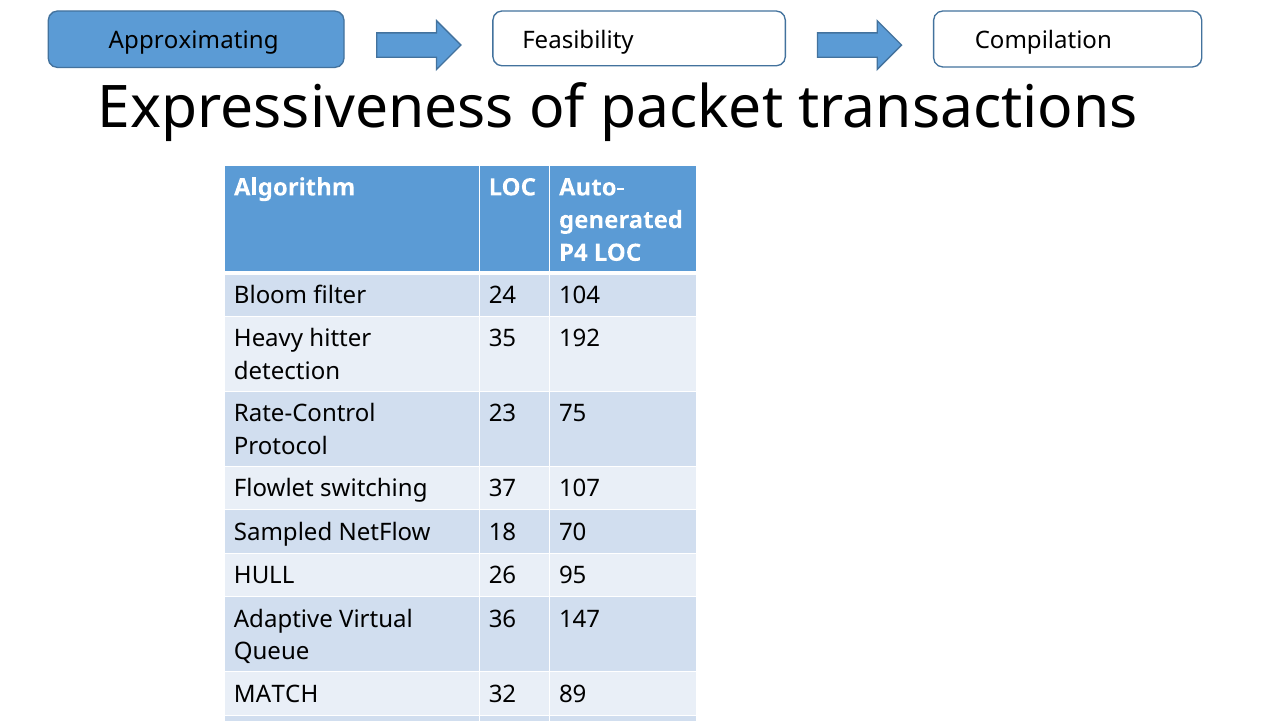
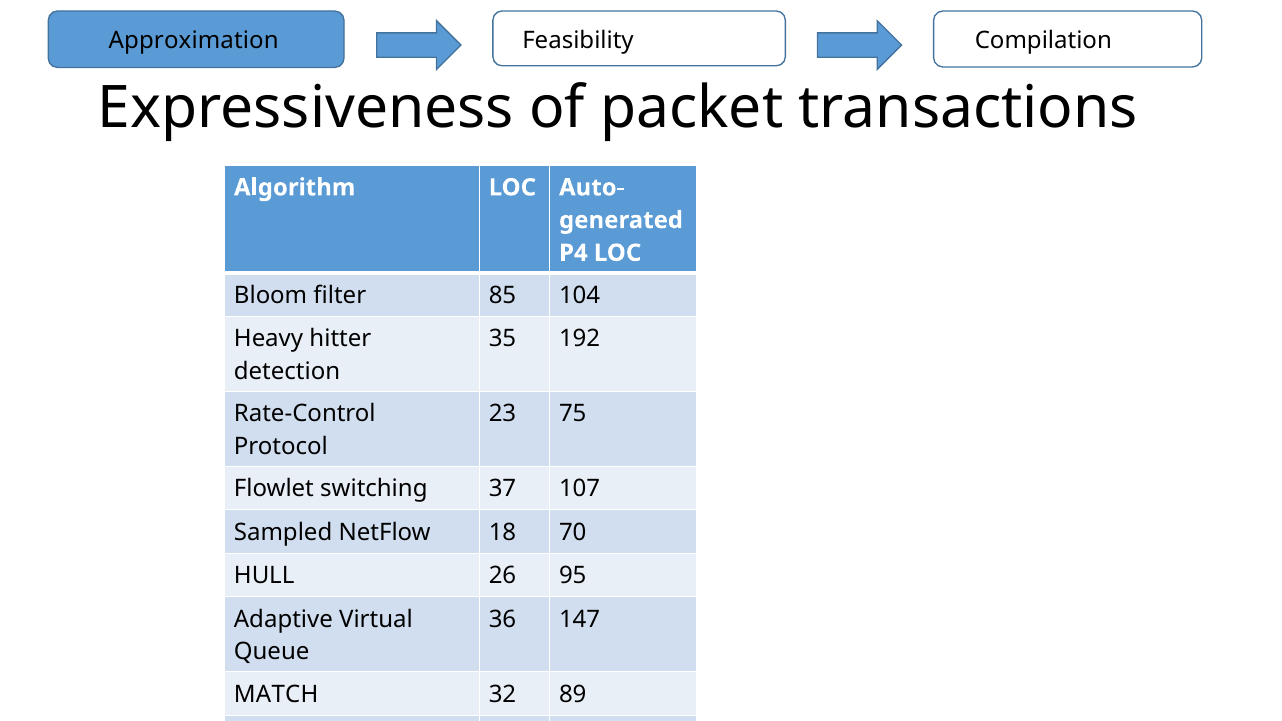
Approximating: Approximating -> Approximation (194, 41)
24: 24 -> 85 (502, 295)
